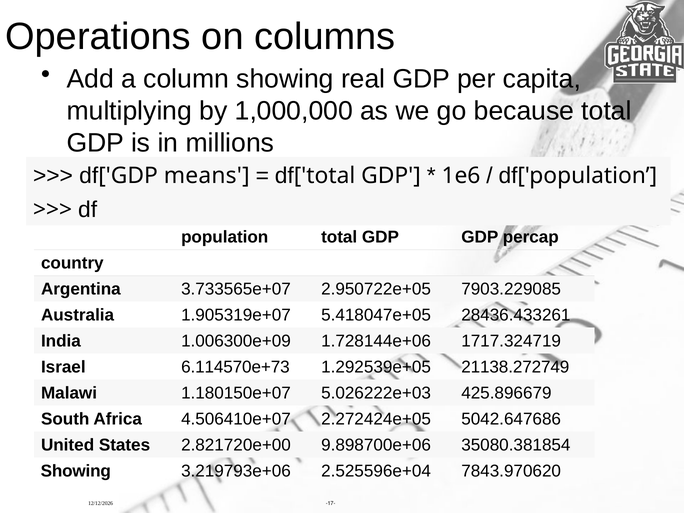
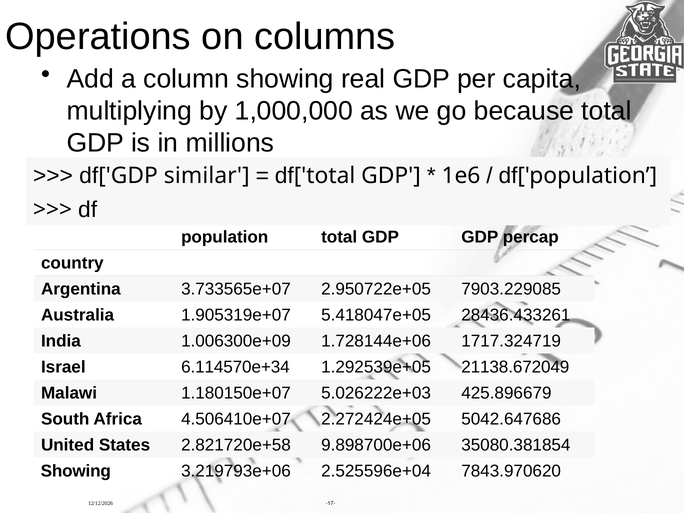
means: means -> similar (207, 176)
6.114570e+73: 6.114570e+73 -> 6.114570e+34 (235, 367)
21138.272749: 21138.272749 -> 21138.672049 (515, 367)
2.821720e+00: 2.821720e+00 -> 2.821720e+58 (236, 445)
